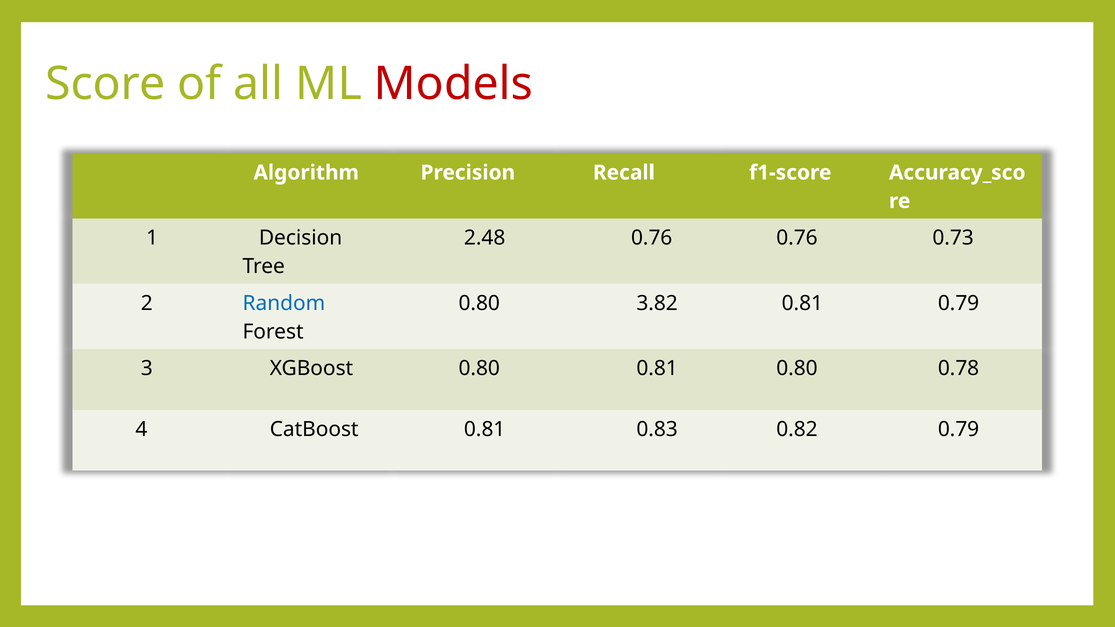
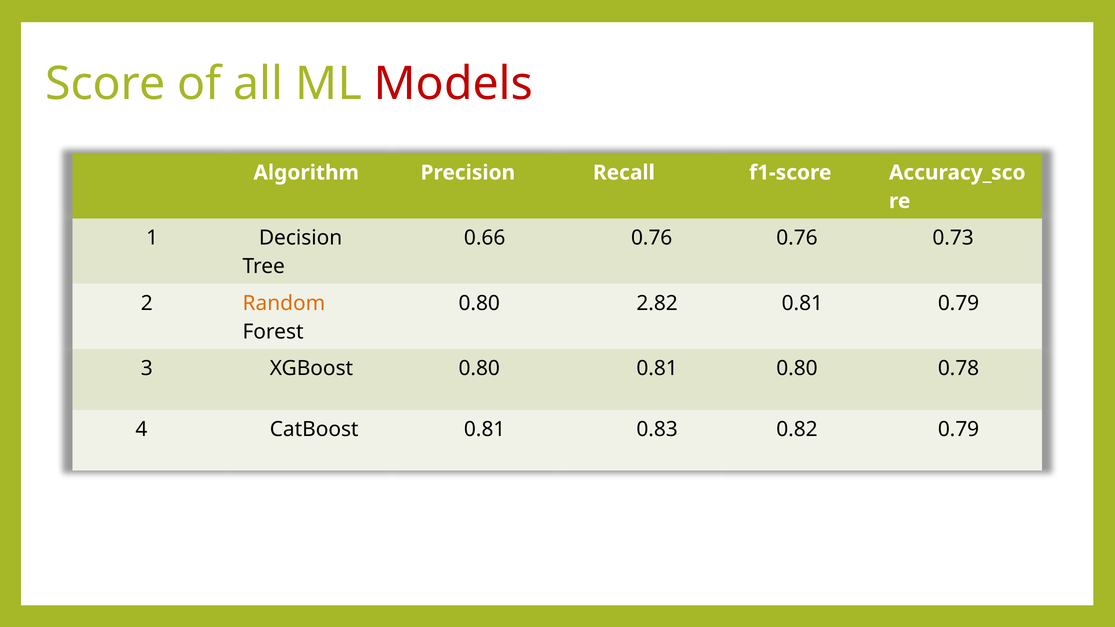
2.48: 2.48 -> 0.66 (485, 238)
Random colour: blue -> orange (284, 303)
3.82: 3.82 -> 2.82 (657, 303)
